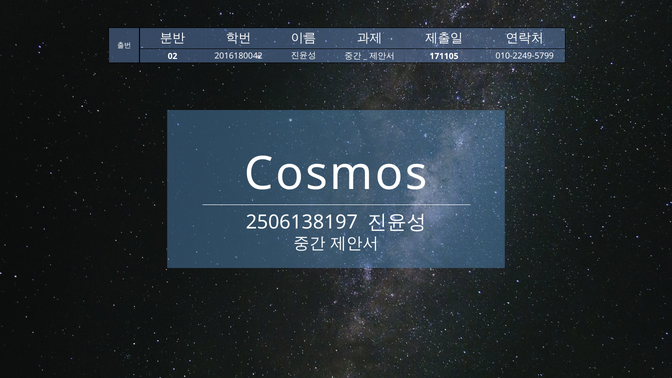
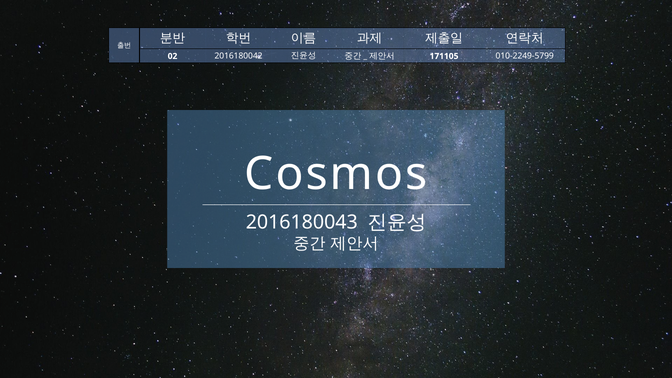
2506138197: 2506138197 -> 2016180043 (302, 222)
